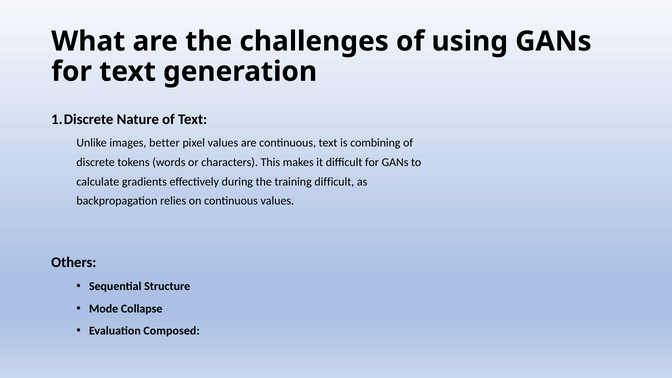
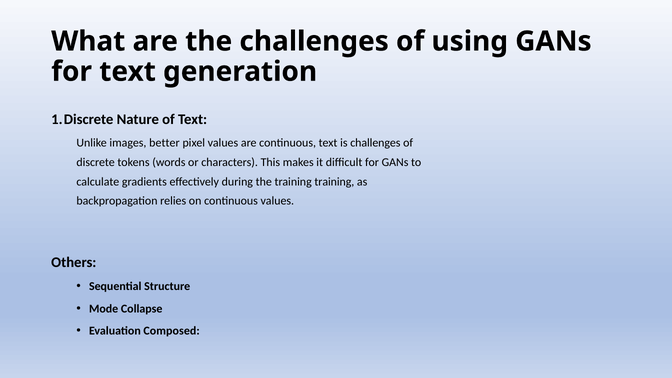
is combining: combining -> challenges (375, 143)
training difficult: difficult -> training (334, 182)
